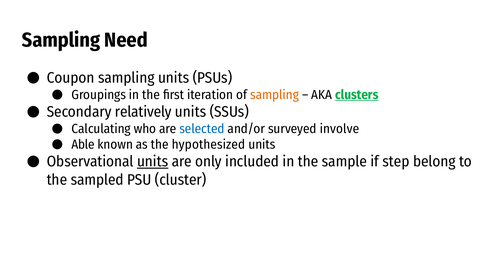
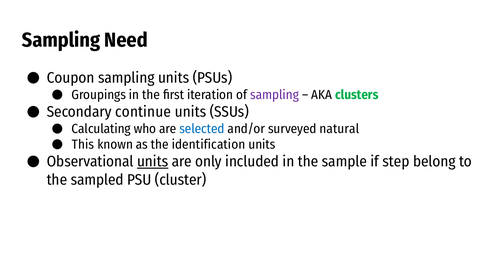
sampling colour: orange -> purple (275, 95)
clusters underline: present -> none (357, 95)
relatively: relatively -> continue (143, 112)
involve: involve -> natural (339, 129)
Able: Able -> This (83, 144)
hypothesized: hypothesized -> identification (209, 144)
